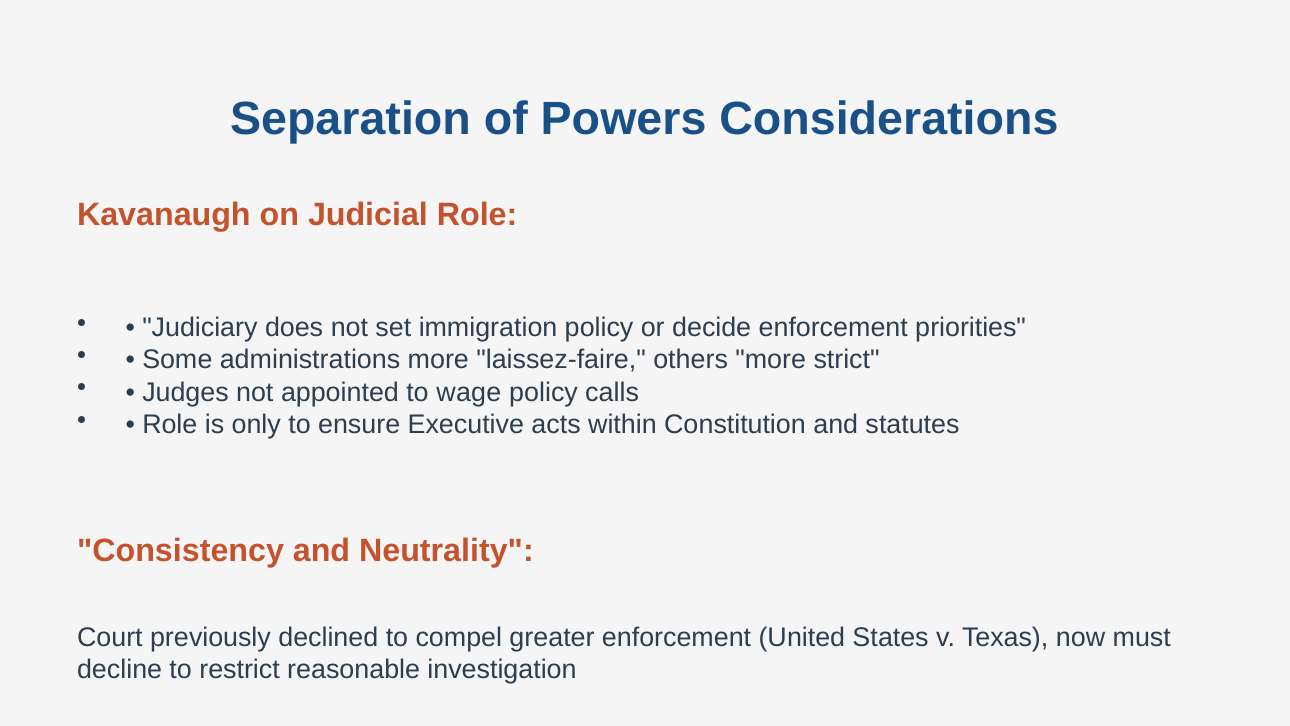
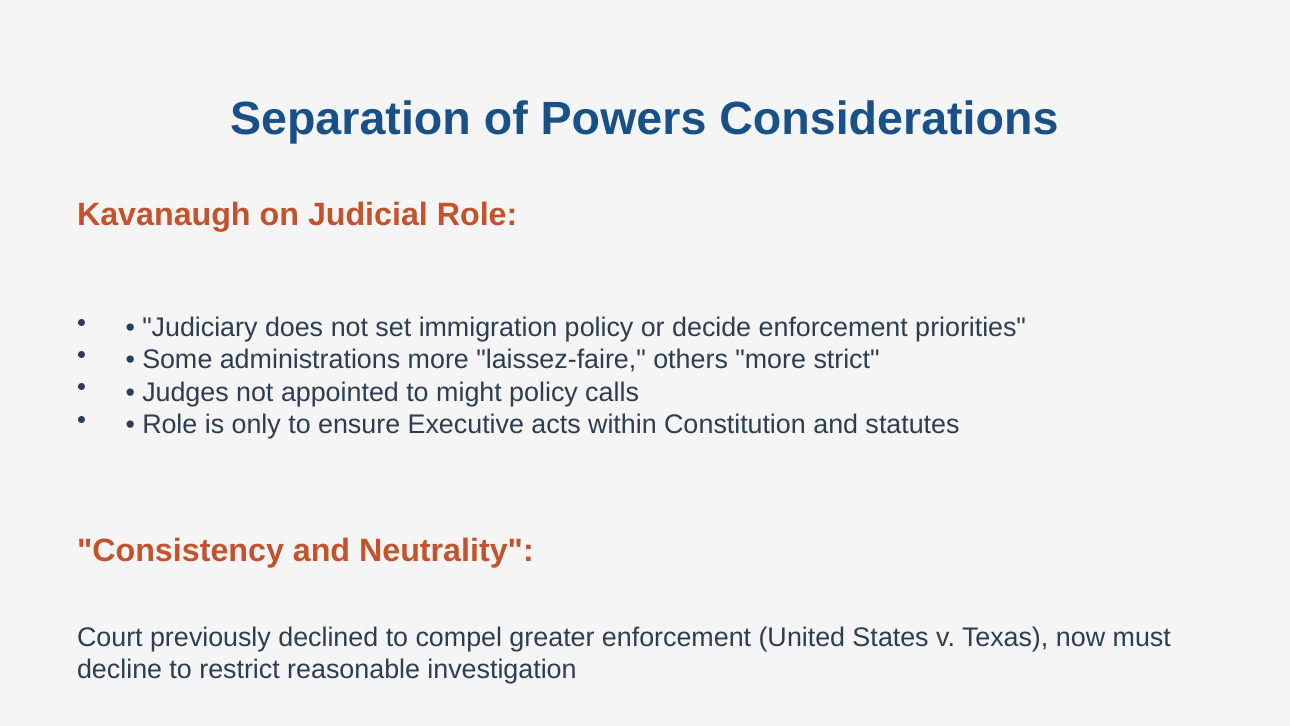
wage: wage -> might (469, 392)
